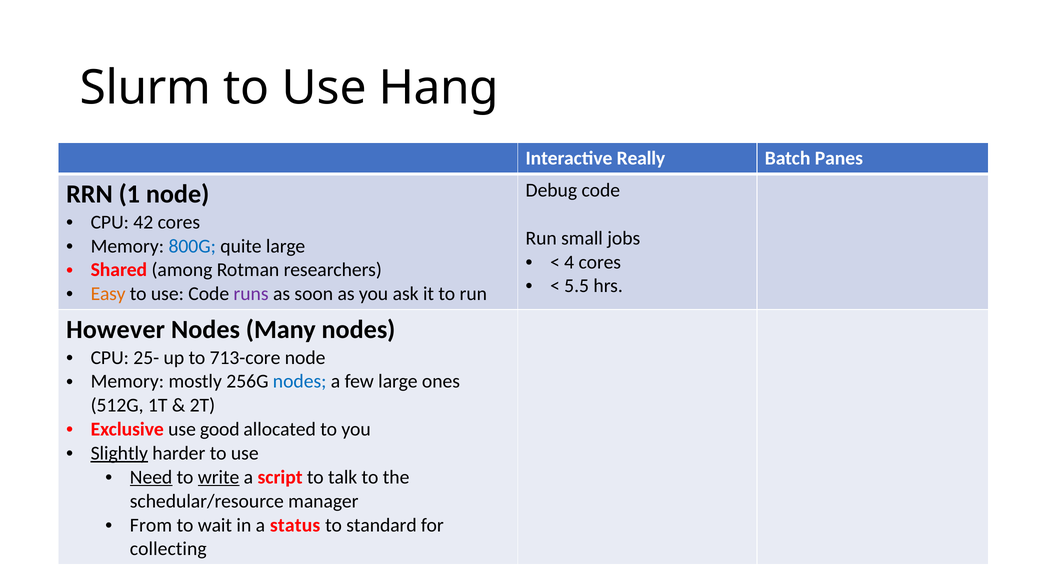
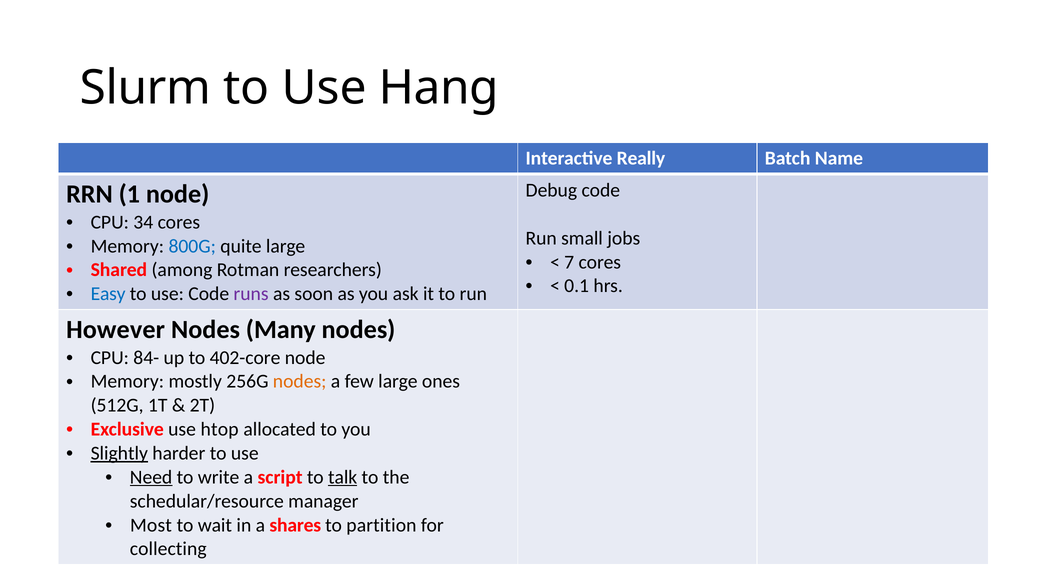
Panes: Panes -> Name (839, 159)
42: 42 -> 34 (143, 222)
4: 4 -> 7 (569, 262)
5.5: 5.5 -> 0.1 (577, 286)
Easy colour: orange -> blue (108, 294)
25-: 25- -> 84- (146, 358)
713-core: 713-core -> 402-core (245, 358)
nodes colour: blue -> orange (300, 382)
good: good -> htop (220, 430)
write underline: present -> none (219, 478)
talk underline: none -> present (343, 478)
From: From -> Most (151, 525)
status: status -> shares (295, 525)
standard: standard -> partition (381, 525)
